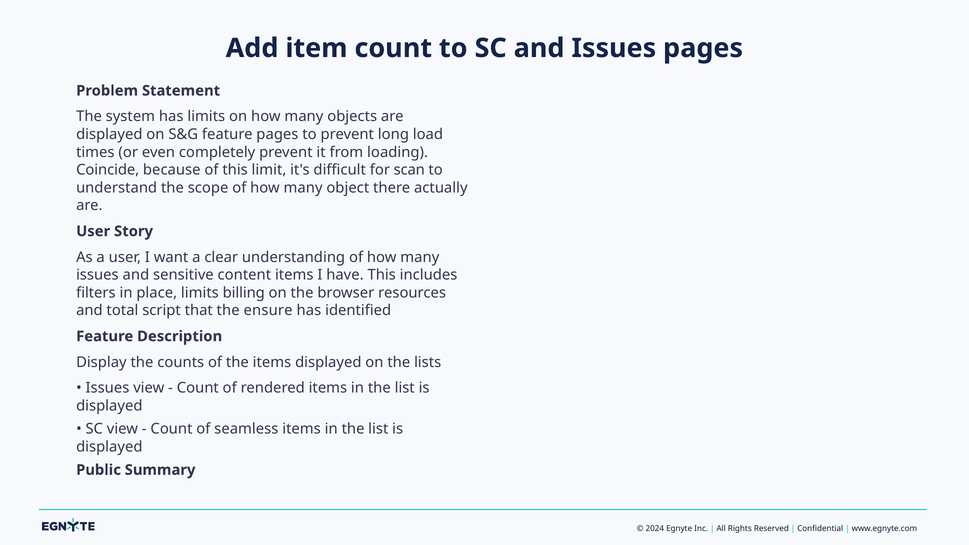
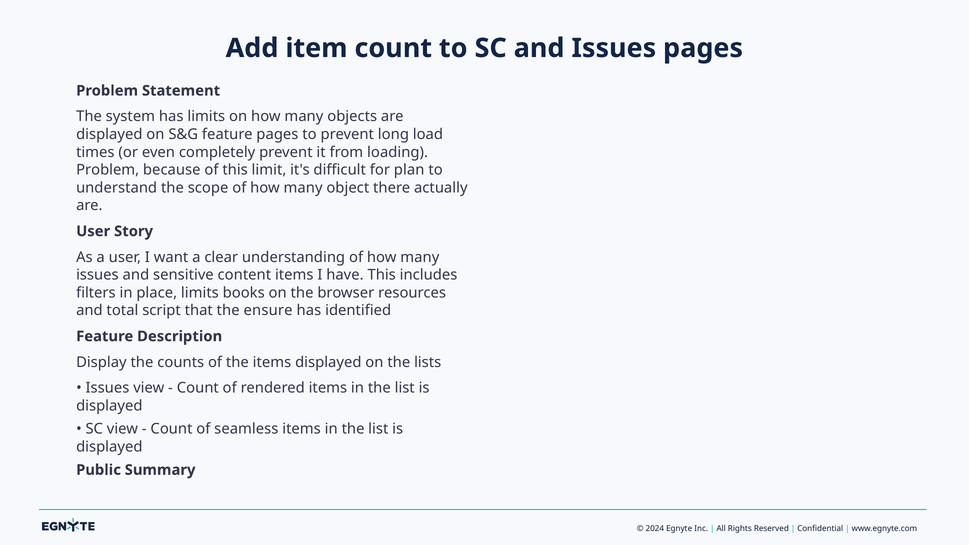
Coincide: Coincide -> Problem (108, 170)
scan: scan -> plan (409, 170)
billing: billing -> books (244, 293)
